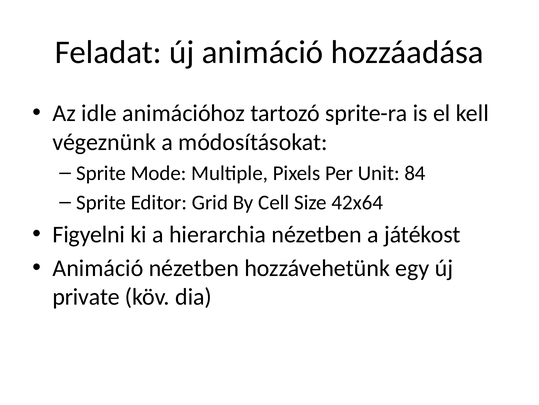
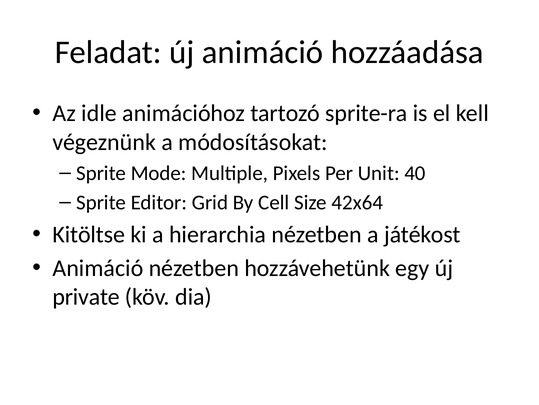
84: 84 -> 40 (415, 173)
Figyelni: Figyelni -> Kitöltse (89, 234)
